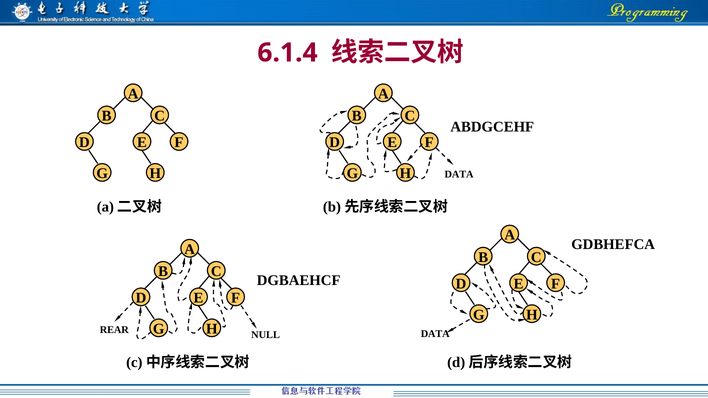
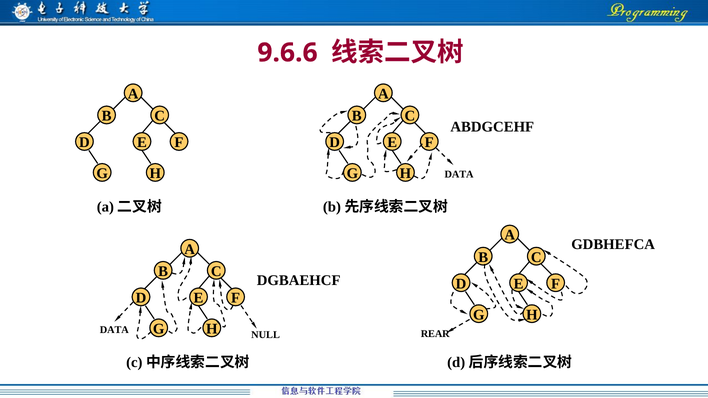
6.1.4: 6.1.4 -> 9.6.6 (288, 53)
REAR: REAR -> DATA (114, 330)
DATA: DATA -> REAR (435, 334)
